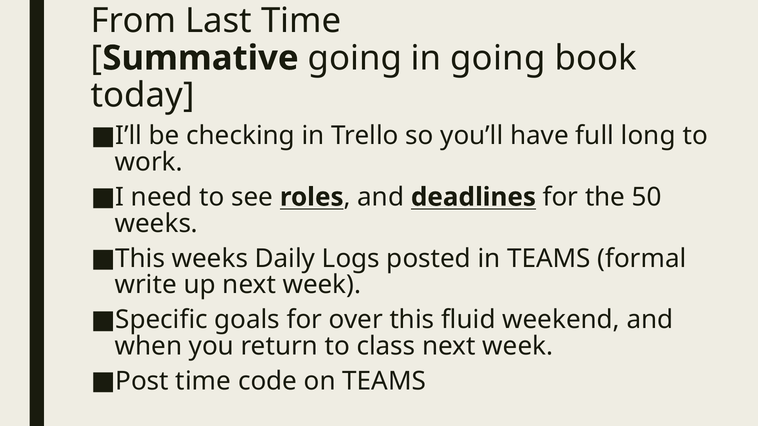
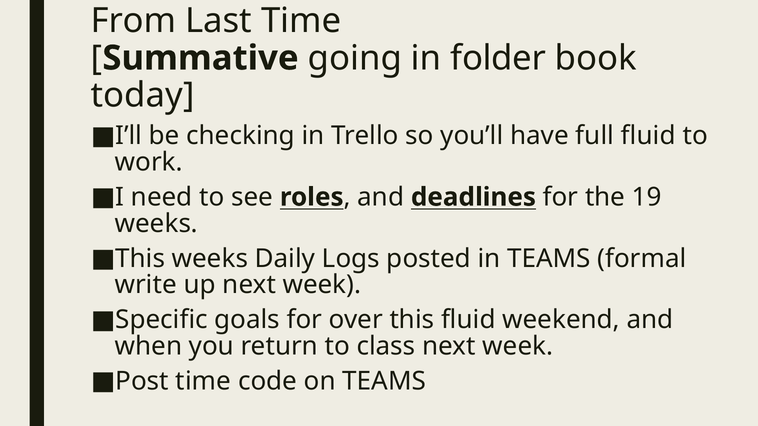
in going: going -> folder (498, 58)
full long: long -> fluid (648, 136)
50: 50 -> 19 (647, 197)
